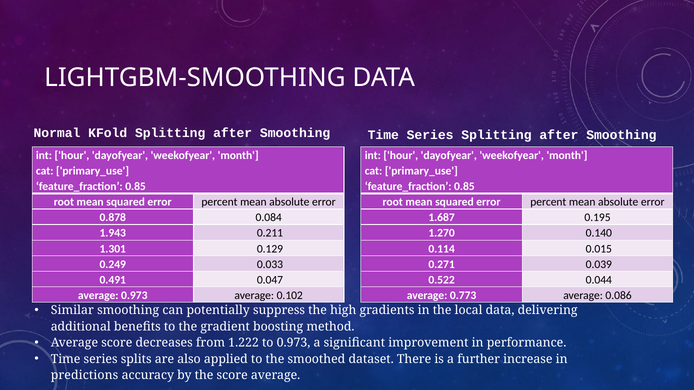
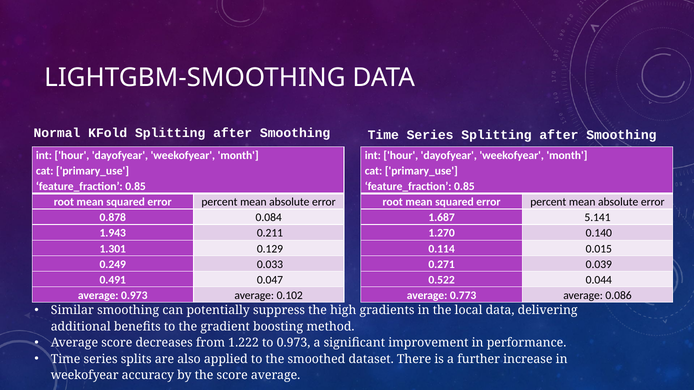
0.195: 0.195 -> 5.141 (598, 218)
predictions: predictions -> weekofyear (85, 376)
